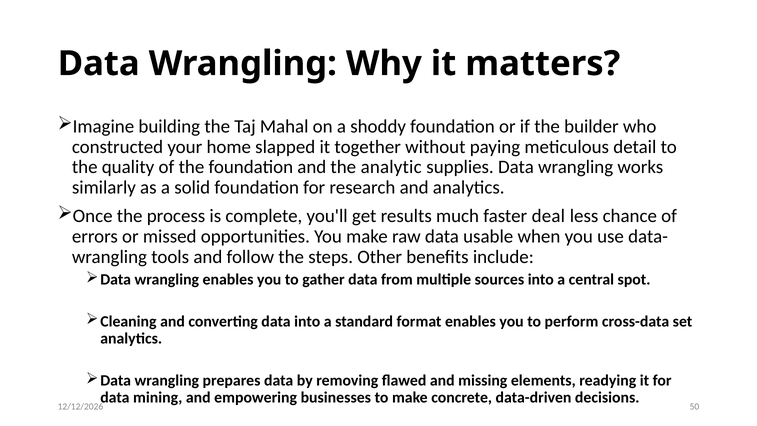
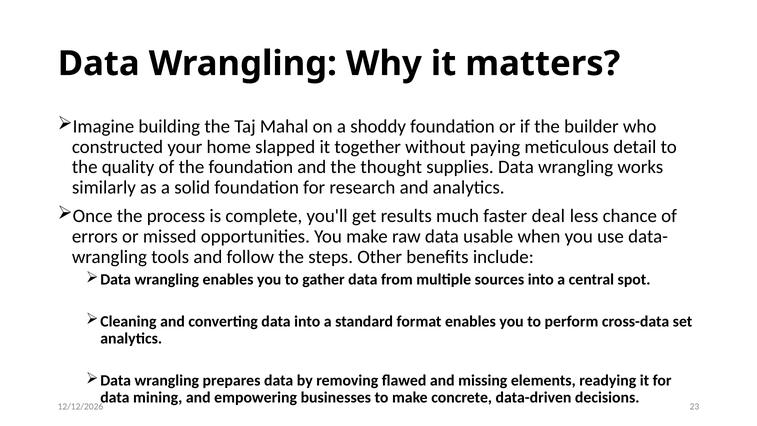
analytic: analytic -> thought (391, 167)
50: 50 -> 23 (694, 407)
